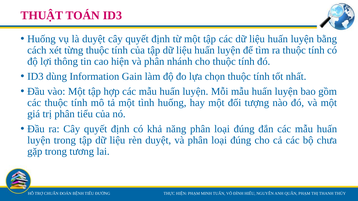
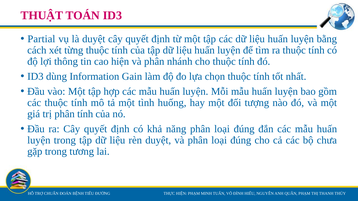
Huống: Huống -> Partial (41, 39)
phân tiểu: tiểu -> tính (85, 114)
